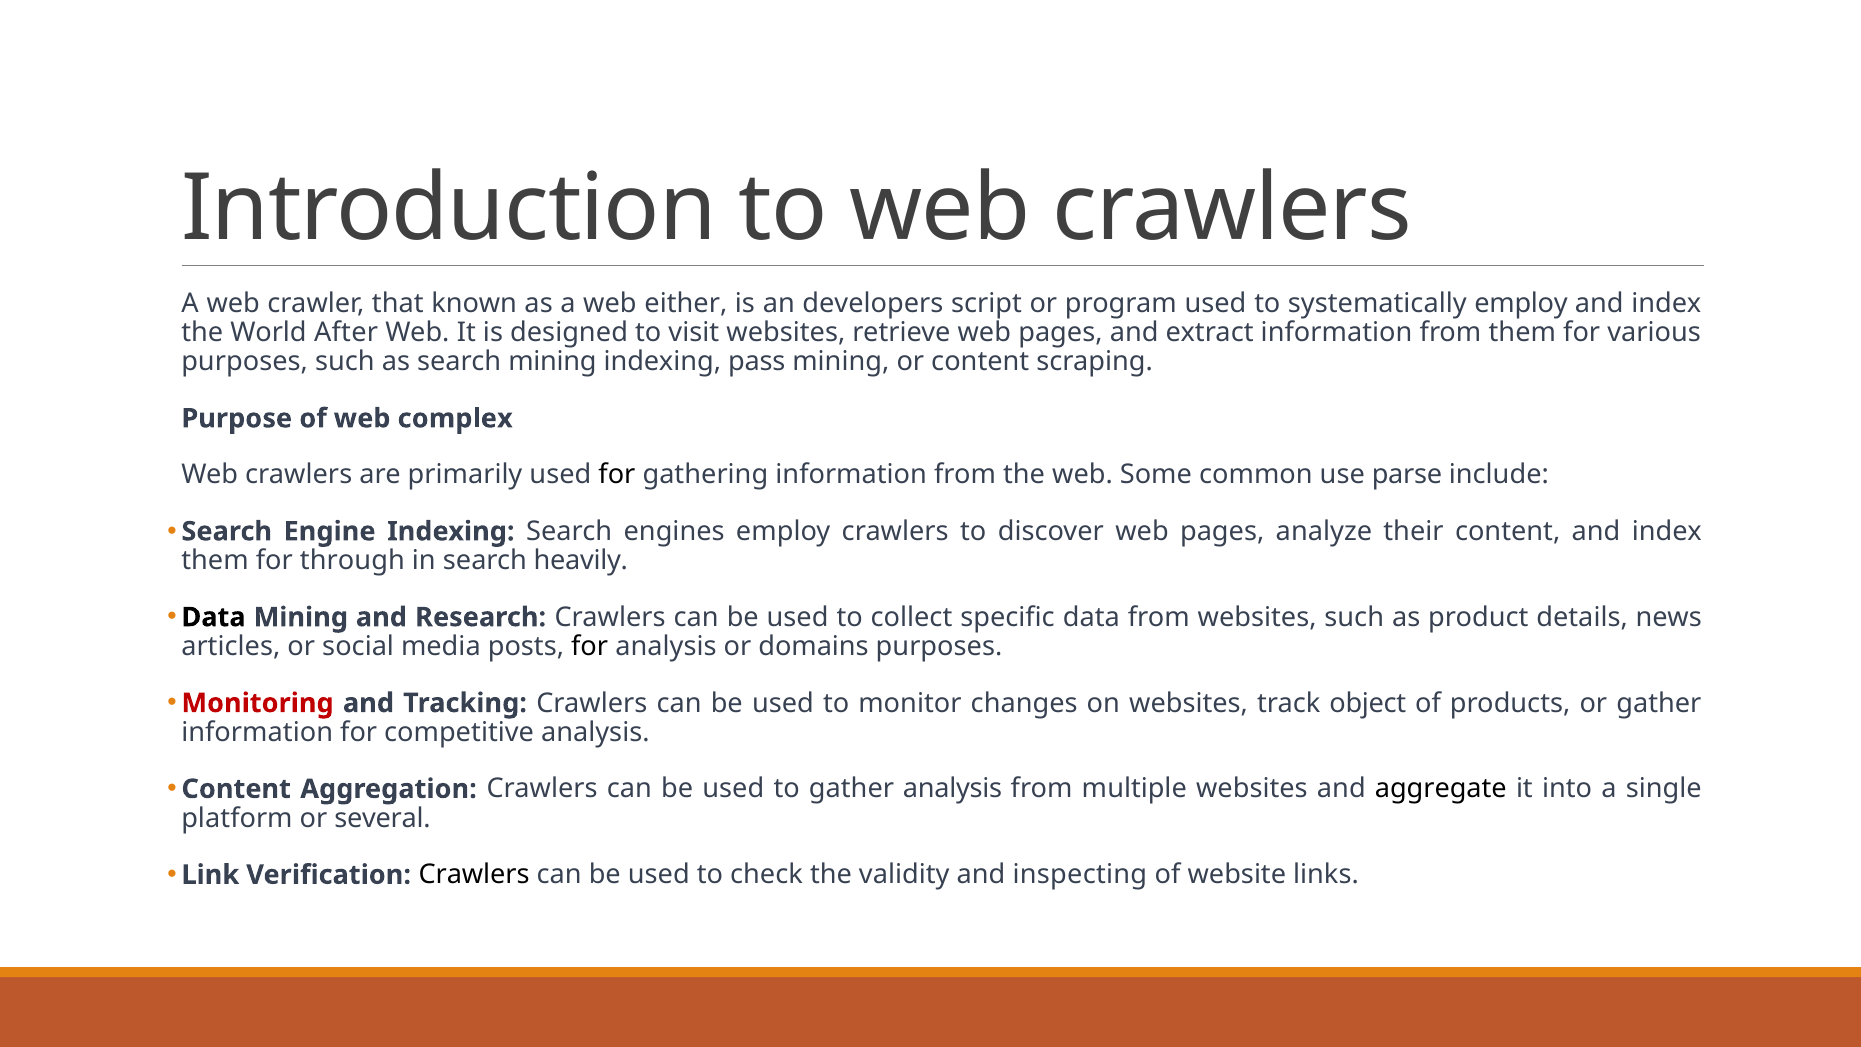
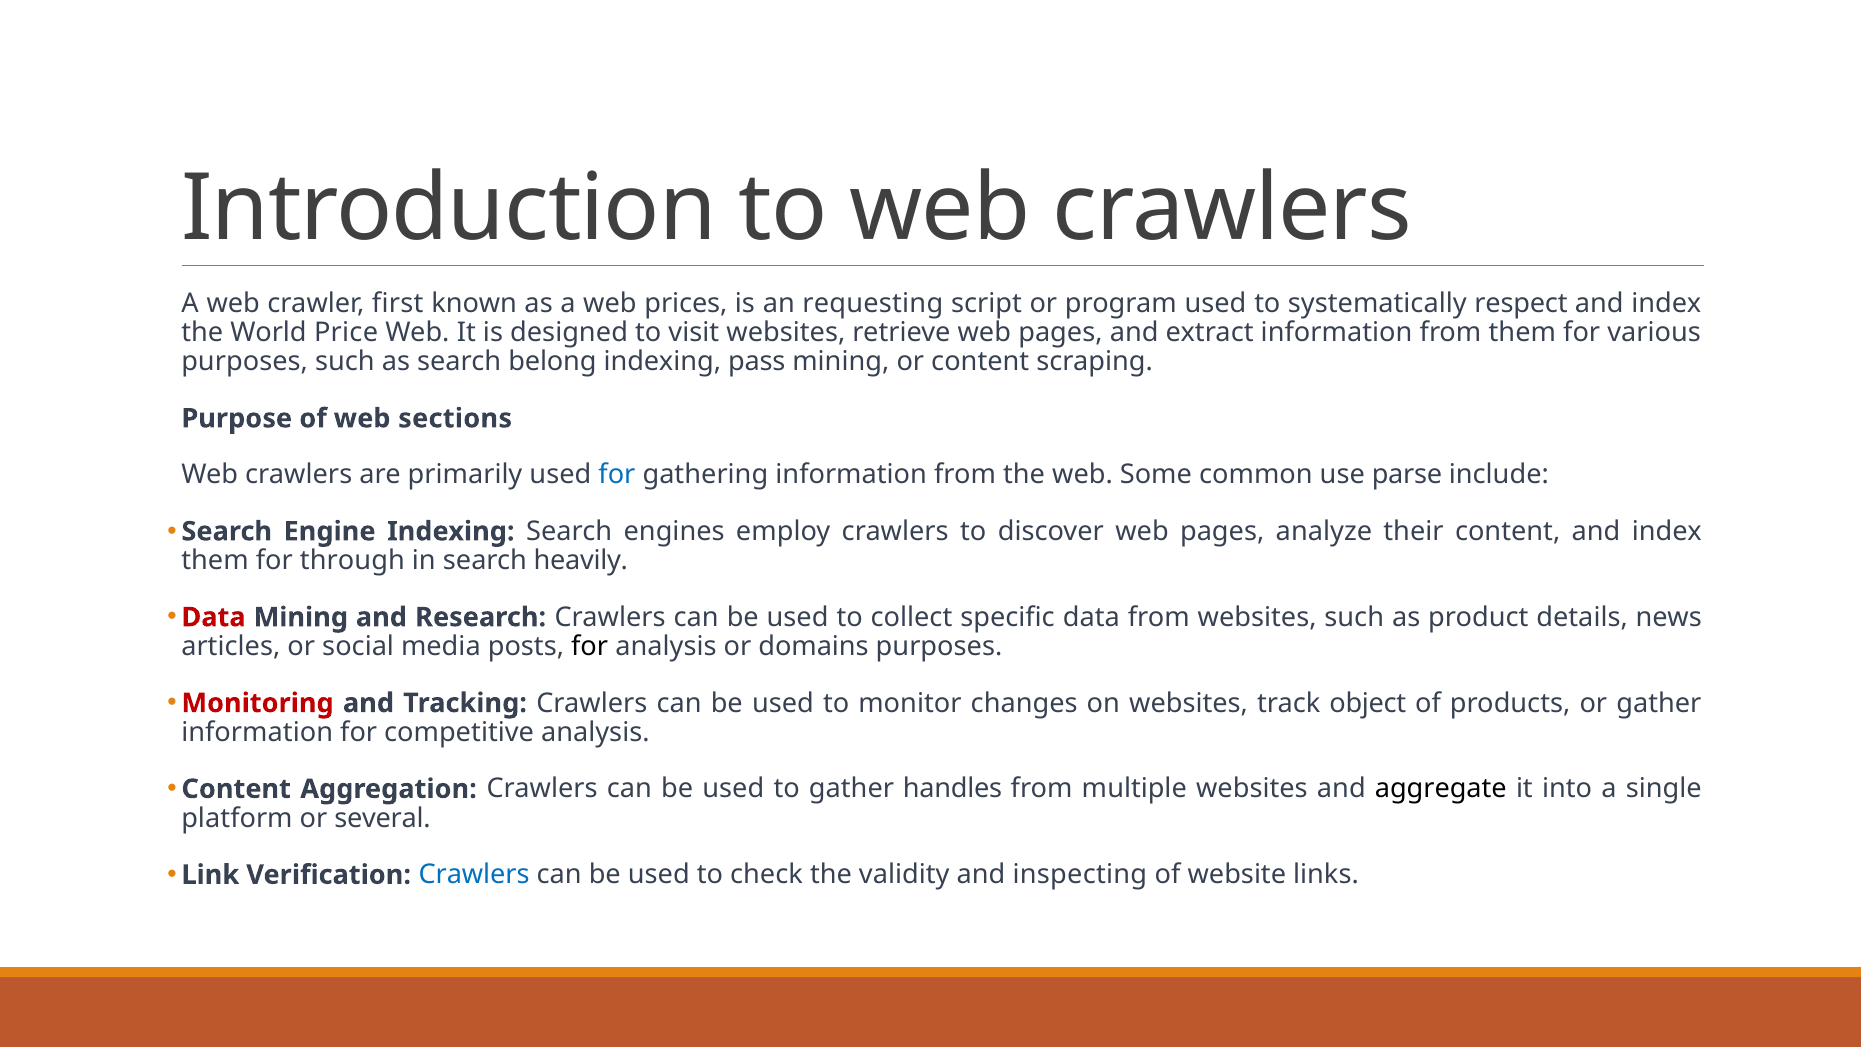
that: that -> first (398, 303)
either: either -> prices (686, 303)
developers: developers -> requesting (873, 303)
systematically employ: employ -> respect (1521, 303)
After: After -> Price (346, 333)
search mining: mining -> belong (552, 362)
complex: complex -> sections (455, 418)
for colour: black -> blue (617, 475)
Data colour: black -> red (214, 617)
gather analysis: analysis -> handles (953, 789)
Crawlers colour: black -> blue (474, 875)
